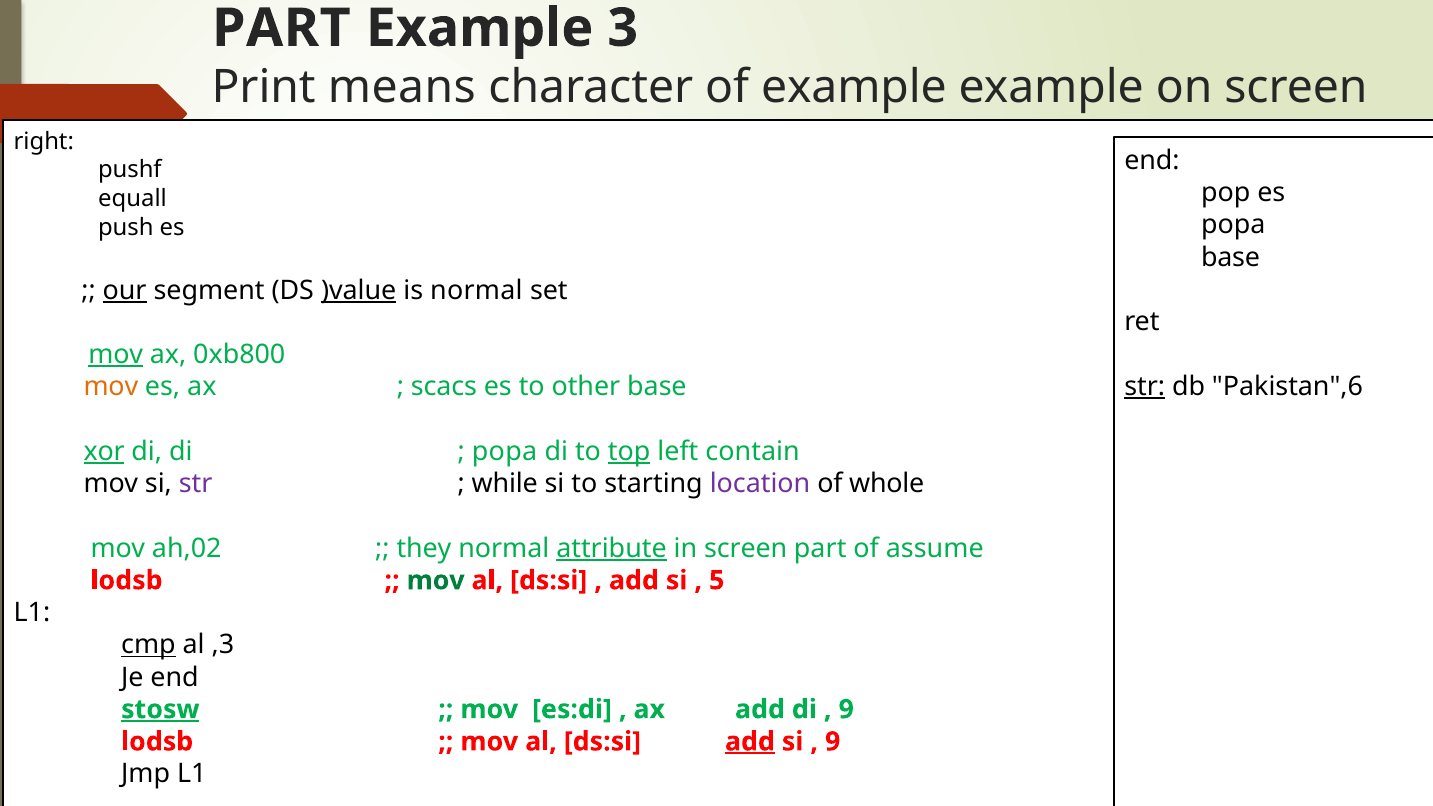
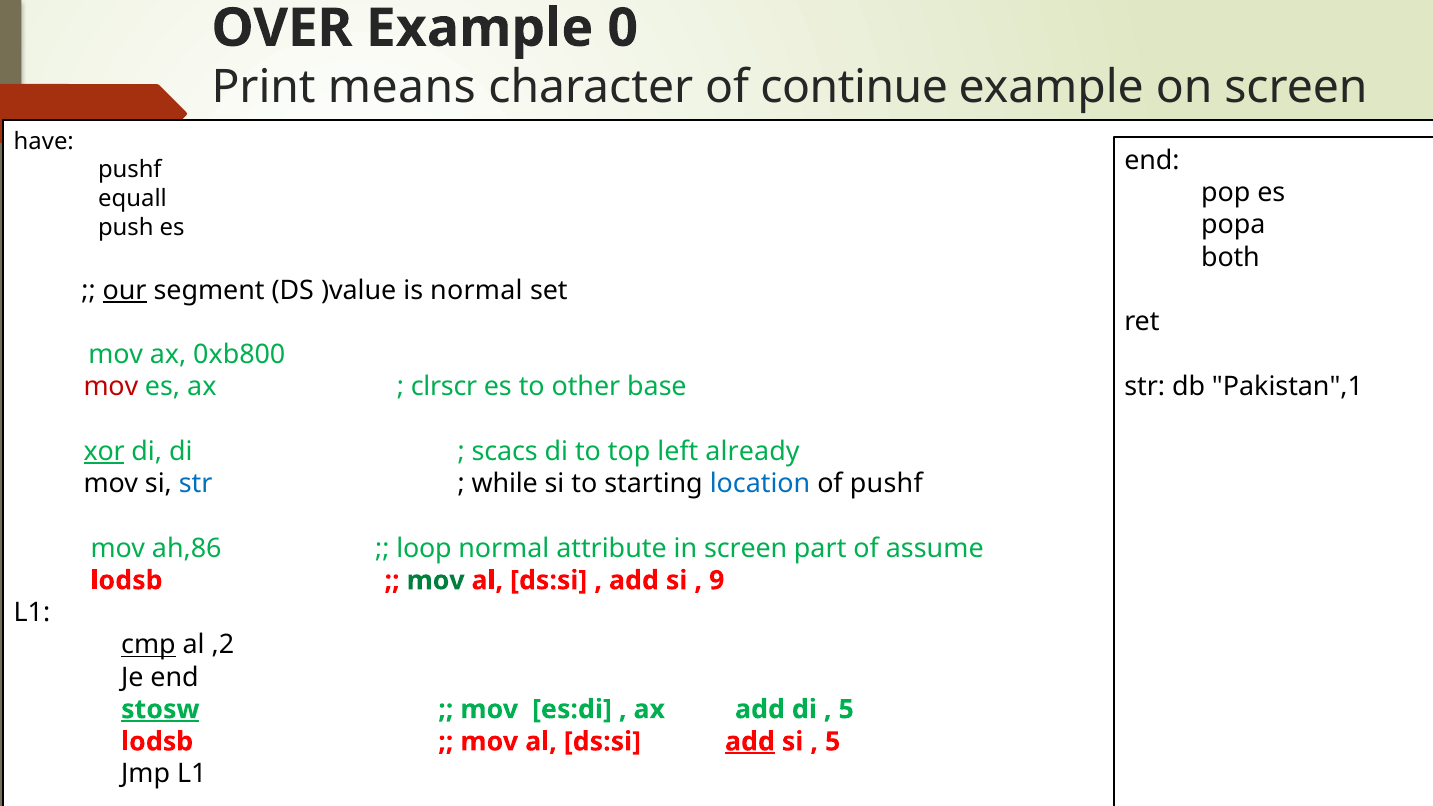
PART: PART -> OVER (282, 28)
3: 3 -> 0 (623, 28)
of example: example -> continue (854, 88)
right: right -> have (44, 141)
base: base -> both (1230, 257)
)value underline: present -> none (359, 290)
mov underline: present -> none (116, 355)
str underline: present -> none (1145, 386)
Pakistan",6: Pakistan",6 -> Pakistan",1 (1288, 386)
mov colour: orange -> red (111, 387)
scacs: scacs -> clrscr (444, 387)
popa: popa -> scacs (505, 451)
top underline: present -> none (629, 451)
contain: contain -> already (753, 451)
str colour: purple -> blue (196, 484)
location colour: purple -> blue (760, 484)
of whole: whole -> pushf (886, 484)
ah,02: ah,02 -> ah,86 (187, 548)
they: they -> loop (424, 548)
attribute underline: present -> none (611, 548)
5: 5 -> 9 (717, 580)
,3: ,3 -> ,2 (223, 645)
9: 9 -> 5 (846, 709)
9: 9 -> 5 (833, 742)
